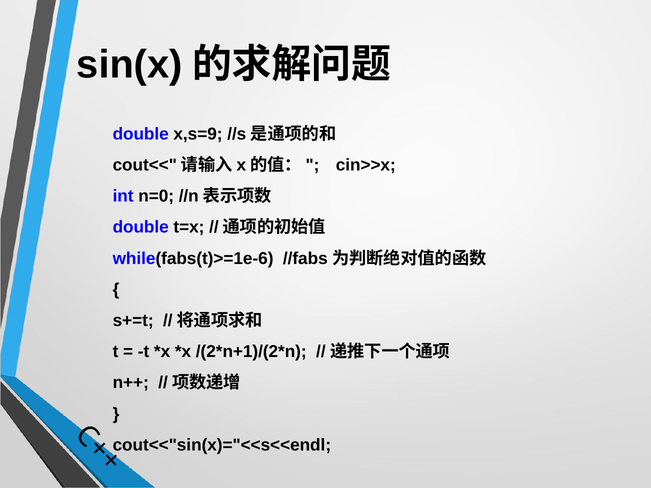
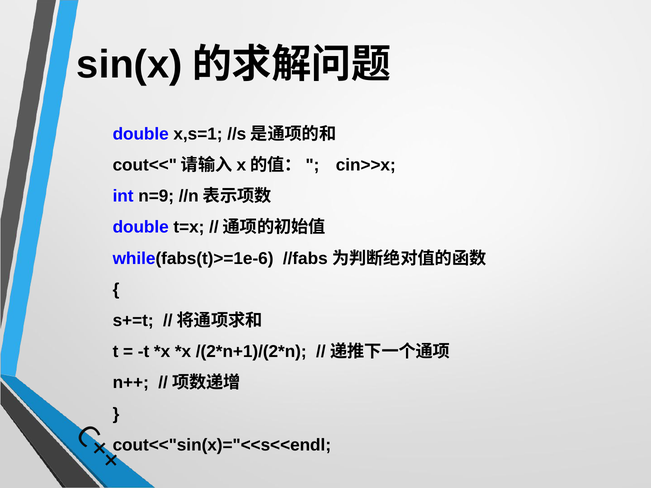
x,s=9: x,s=9 -> x,s=1 (198, 134)
n=0: n=0 -> n=9 (156, 196)
